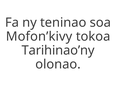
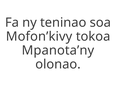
Tarihinao’ny: Tarihinao’ny -> Mpanota’ny (58, 50)
